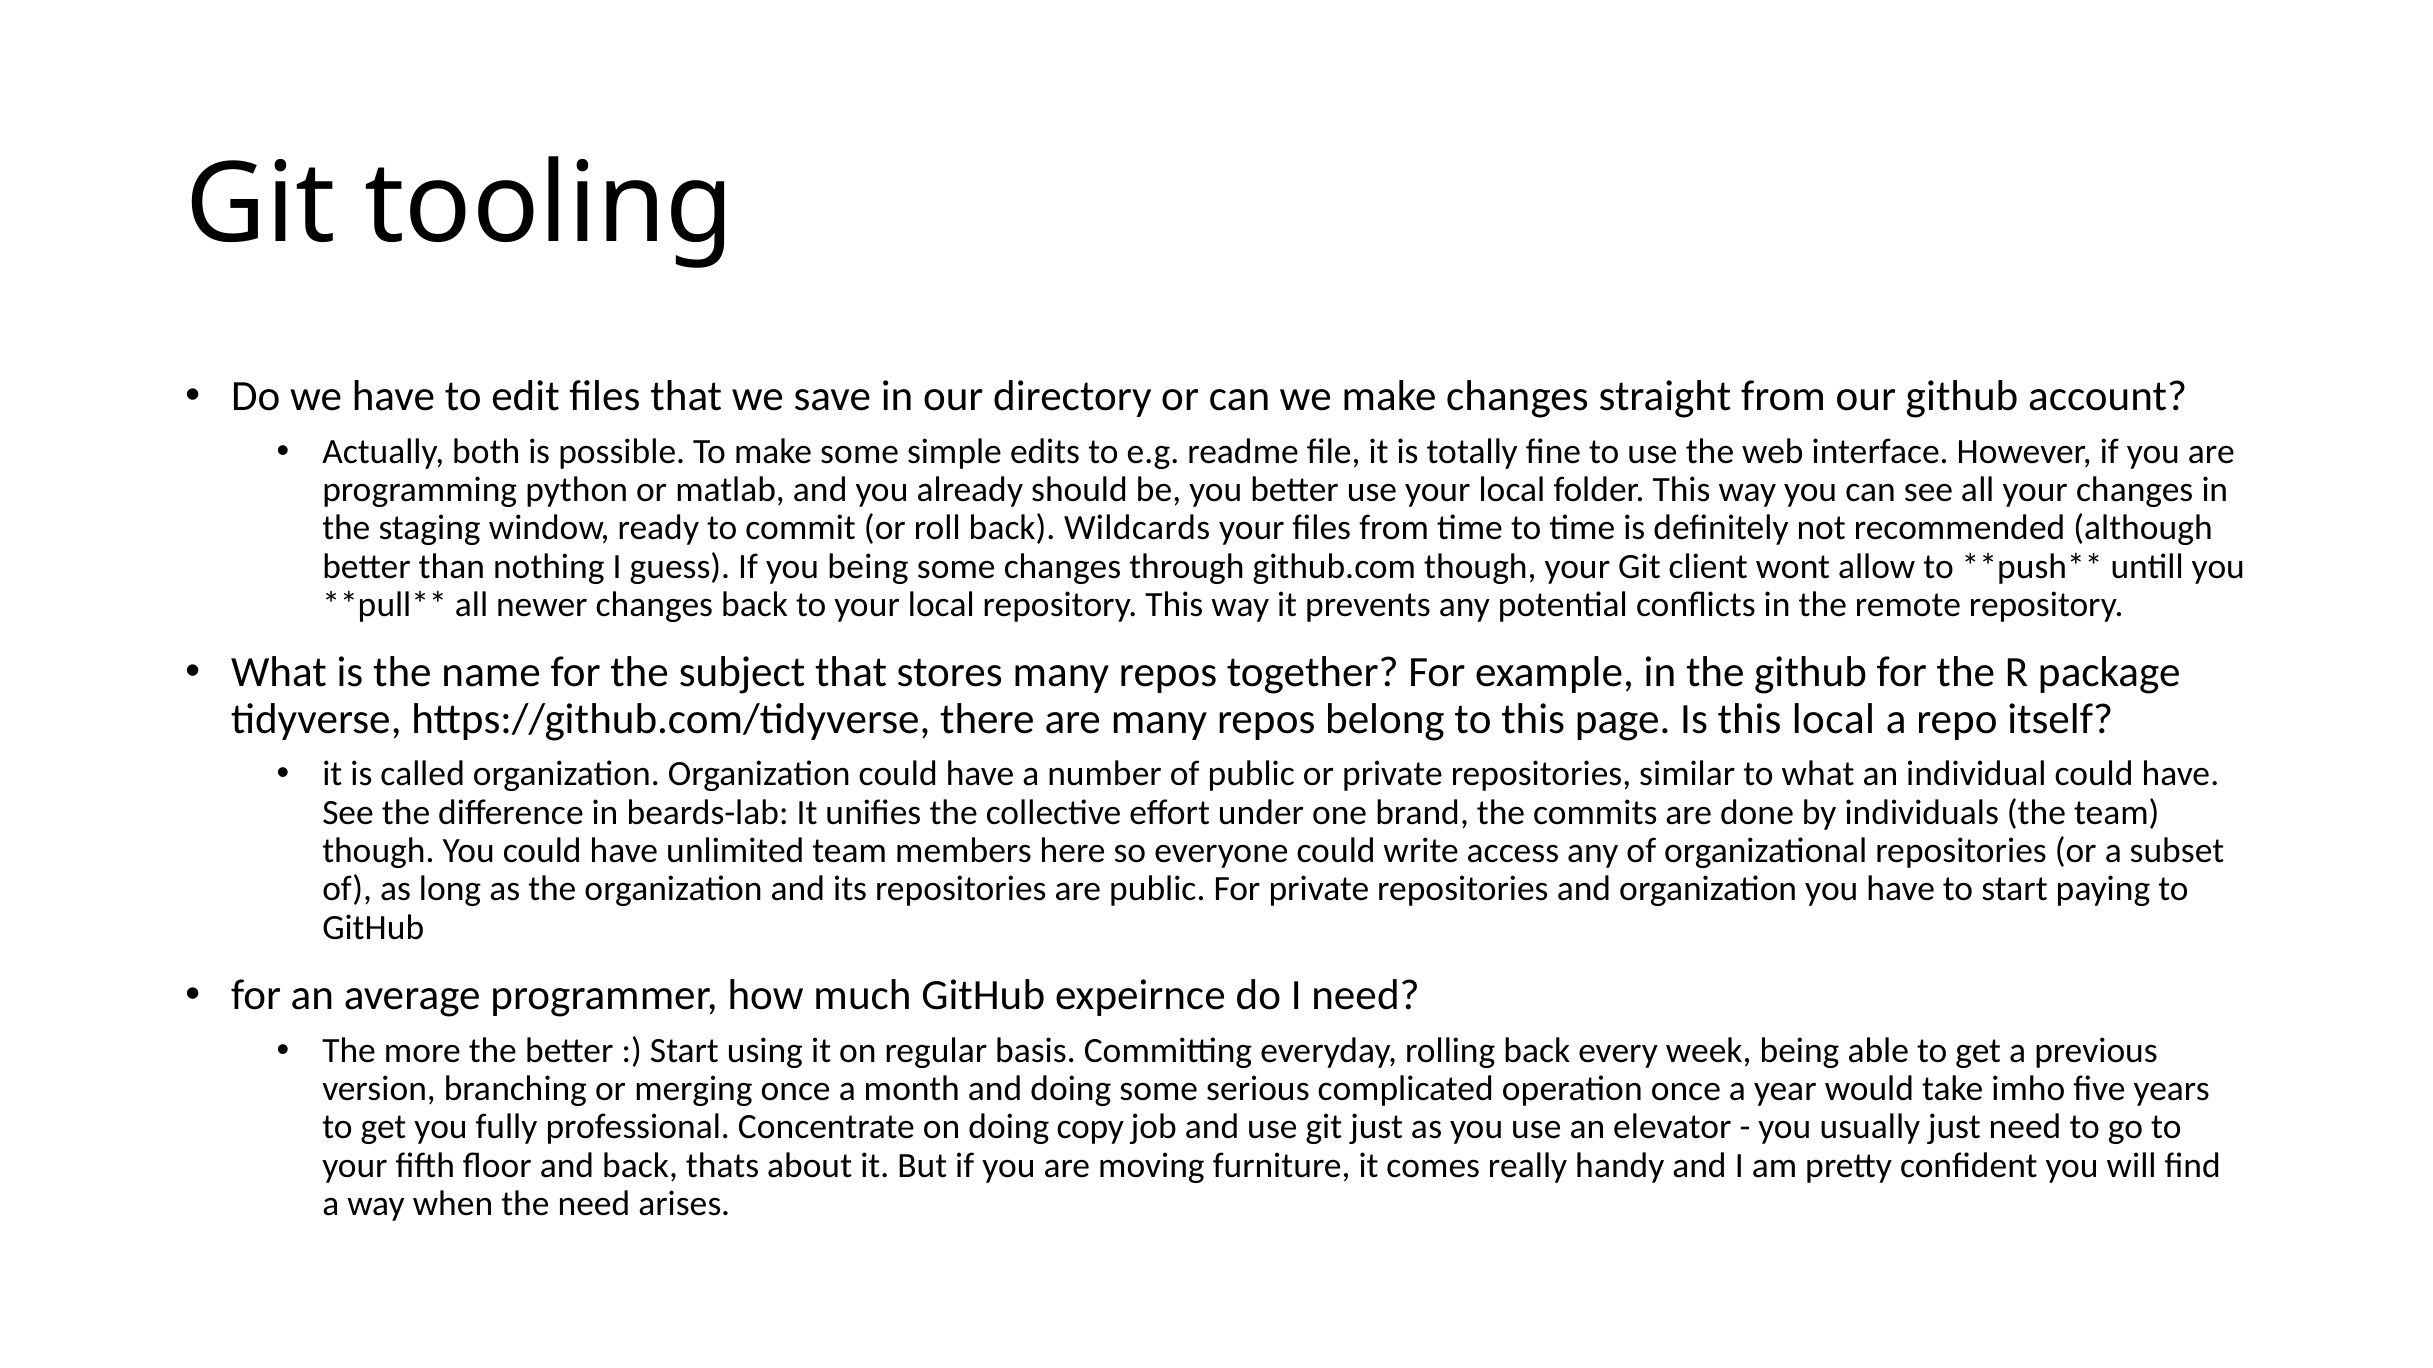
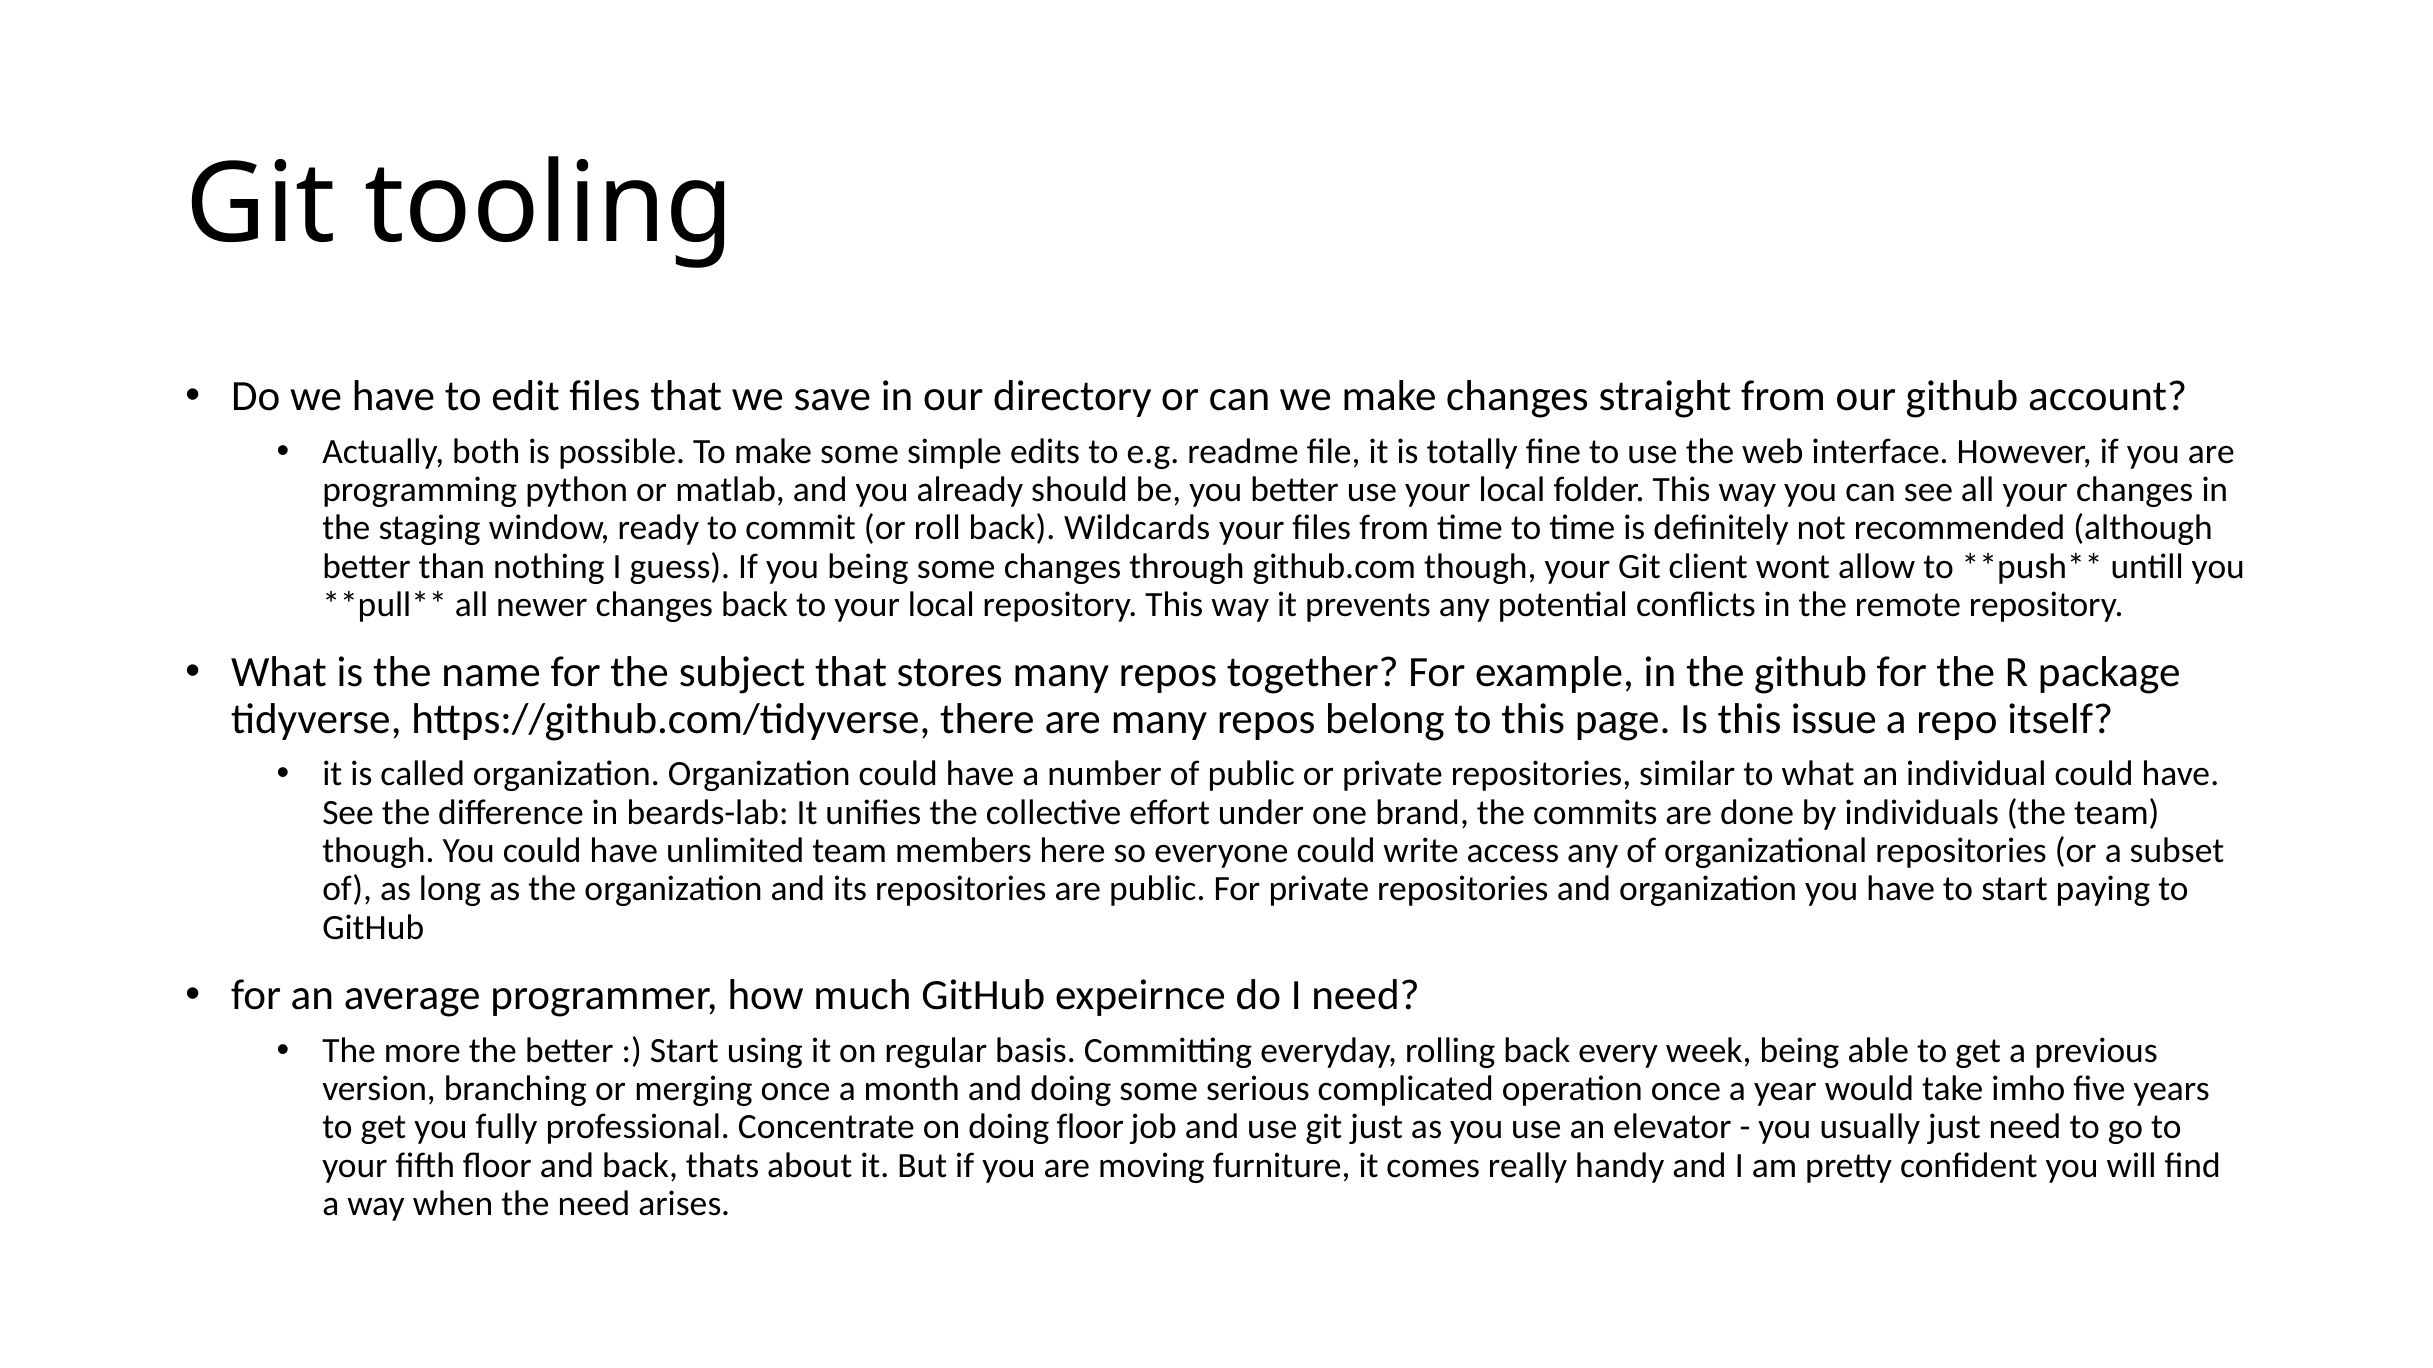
this local: local -> issue (1834, 719)
doing copy: copy -> floor (1090, 1128)
